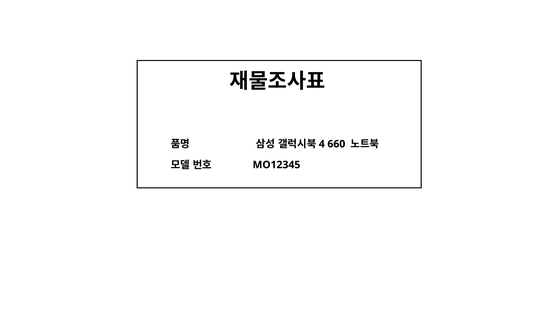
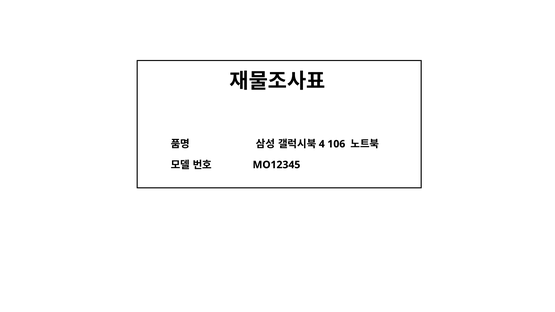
660: 660 -> 106 (336, 144)
